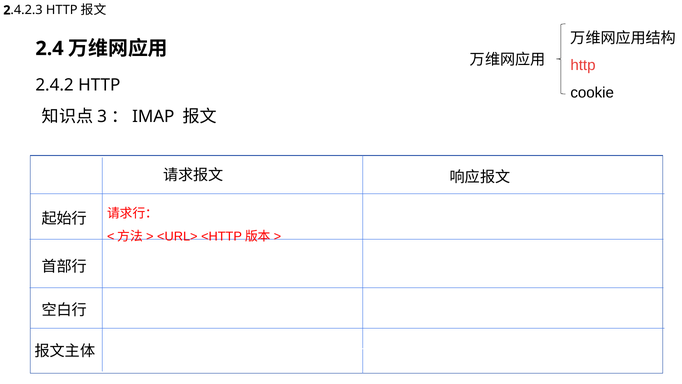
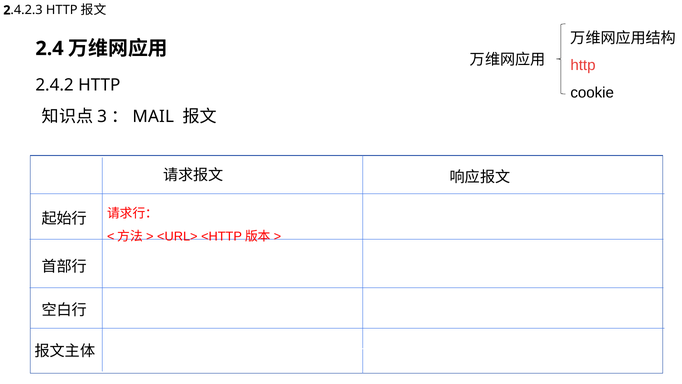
IMAP: IMAP -> MAIL (153, 116)
